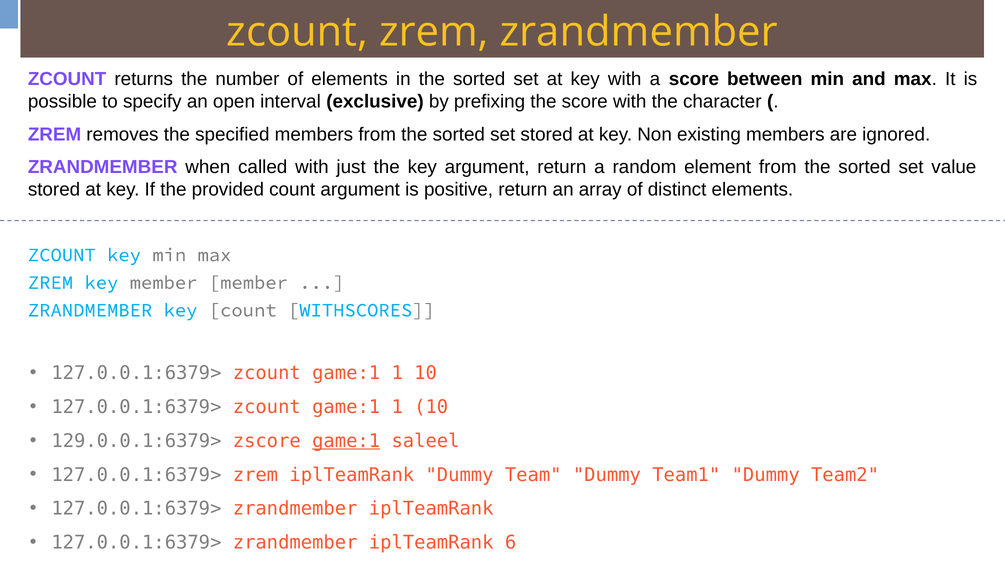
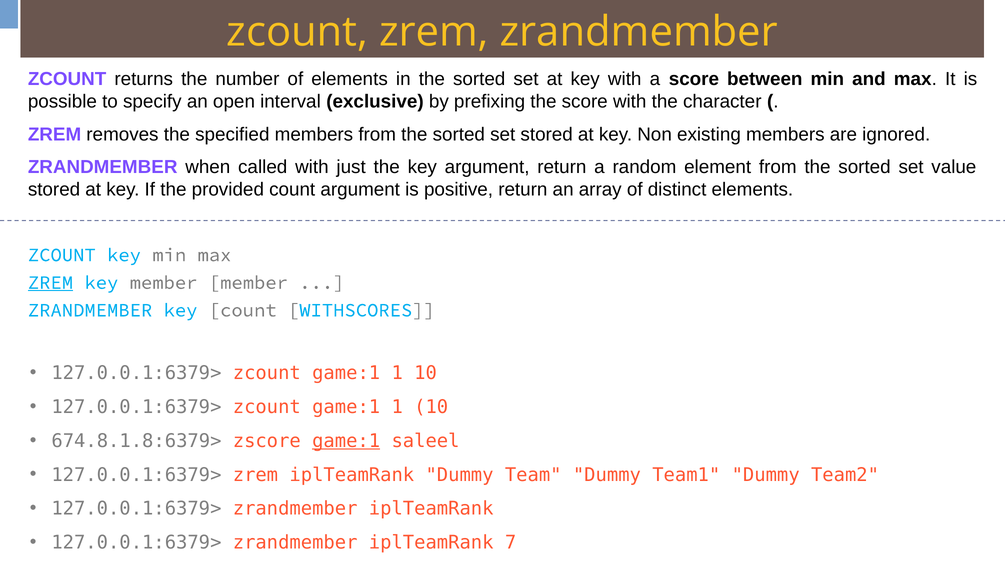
ZREM underline: none -> present (51, 283)
129.0.0.1:6379>: 129.0.0.1:6379> -> 674.8.1.8:6379> (136, 441)
6: 6 -> 7 (511, 543)
